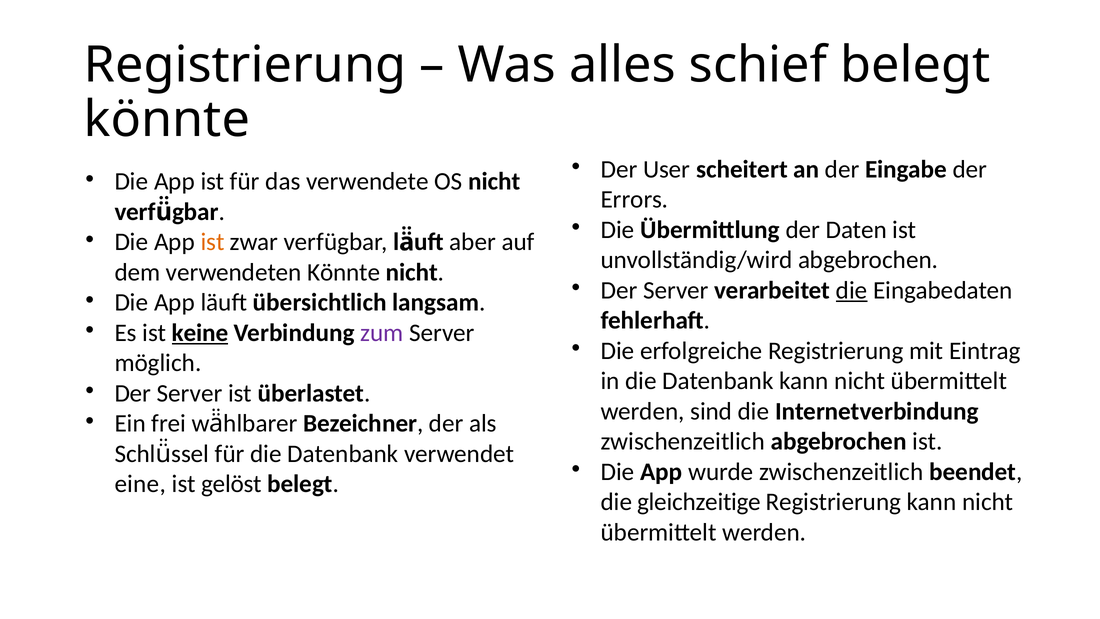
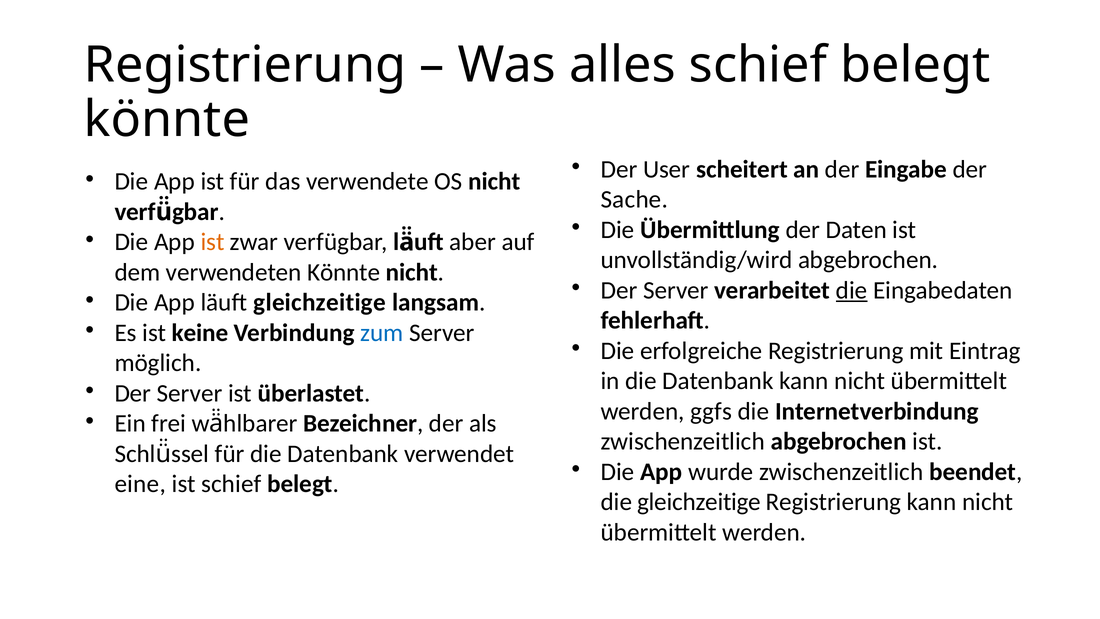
Errors: Errors -> Sache (634, 200)
läuft übersichtlich: übersichtlich -> gleichzeitige (320, 303)
keine underline: present -> none (200, 333)
zum colour: purple -> blue (382, 333)
sind: sind -> ggfs (711, 411)
ist gelöst: gelöst -> schief (231, 484)
